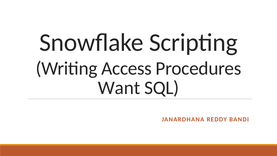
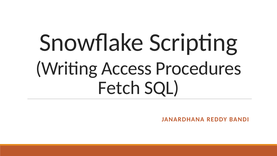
Want: Want -> Fetch (119, 88)
